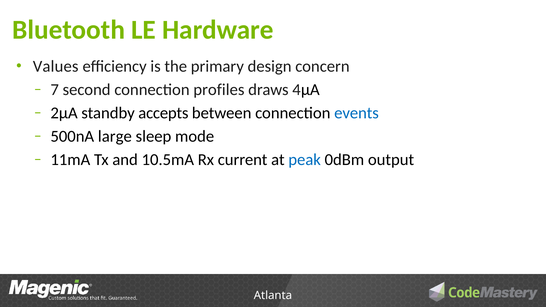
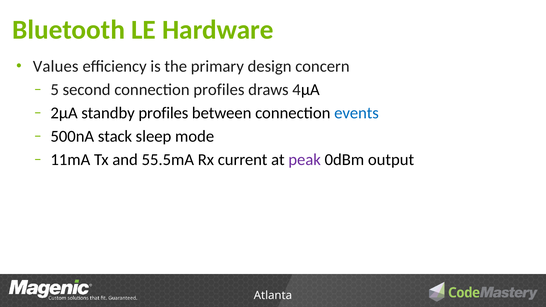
7: 7 -> 5 (55, 90)
standby accepts: accepts -> profiles (163, 113)
large: large -> stack (115, 136)
10.5mA: 10.5mA -> 55.5mA (168, 160)
peak colour: blue -> purple (305, 160)
